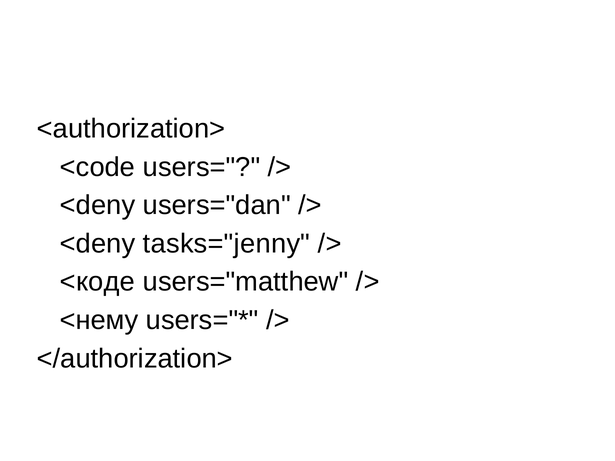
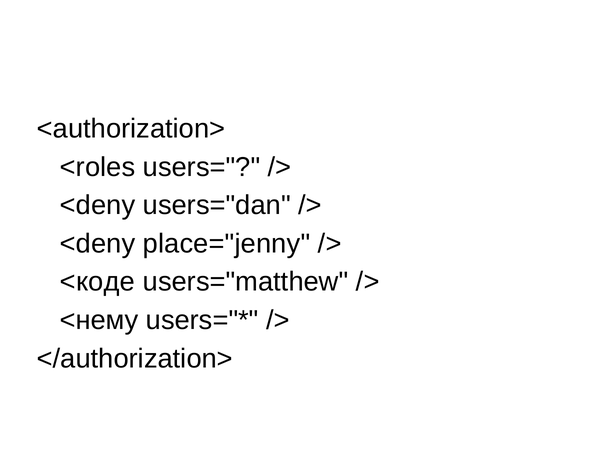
<code: <code -> <roles (98, 167)
tasks="jenny: tasks="jenny -> place="jenny (227, 244)
